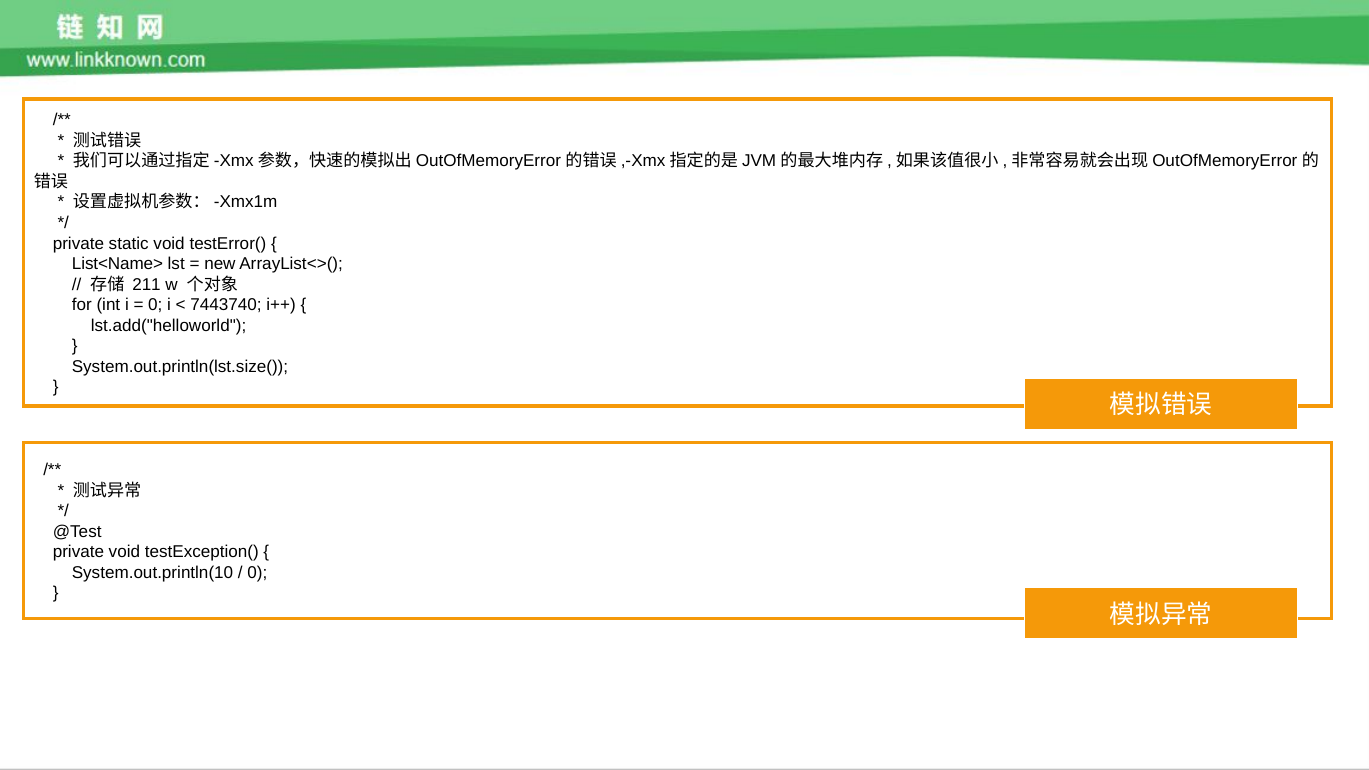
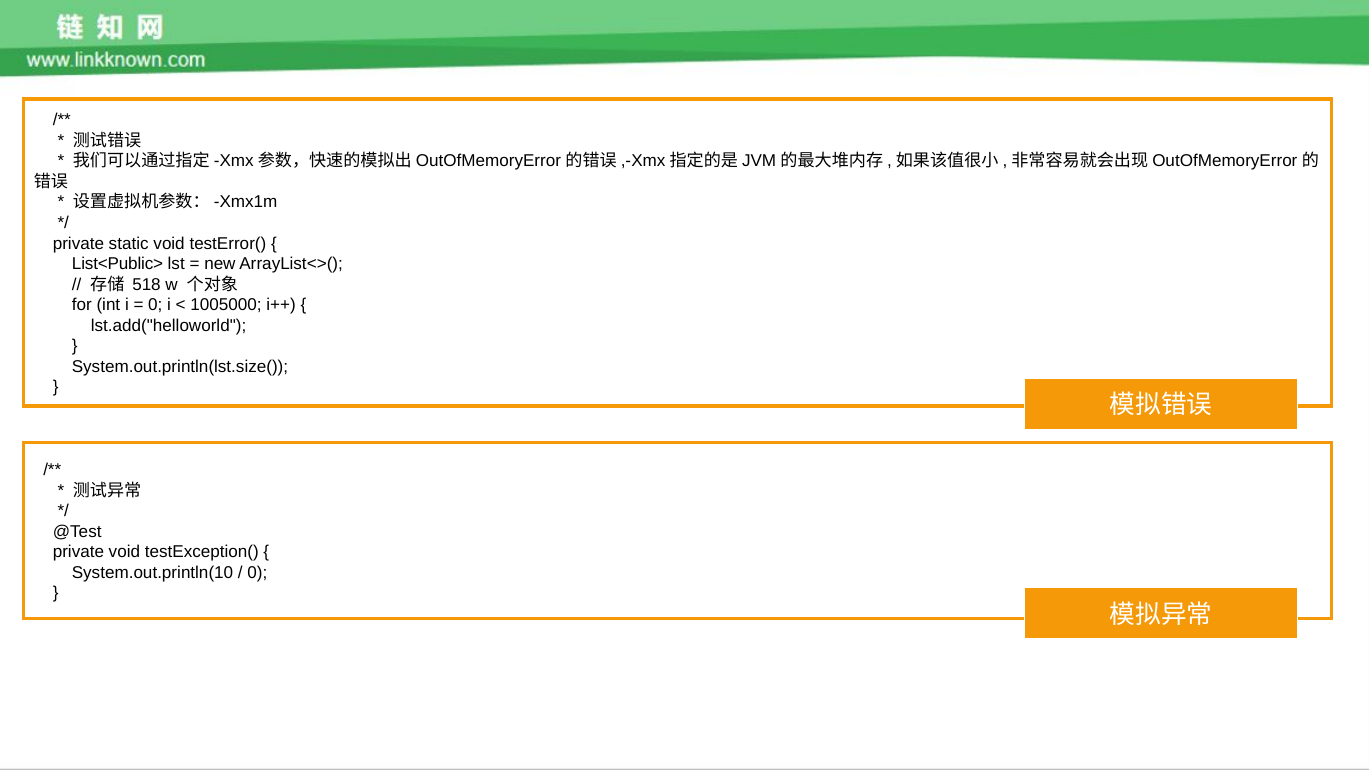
List<Name>: List<Name> -> List<Public> (118, 264)
211: 211 -> 518 (147, 284)
7443740: 7443740 -> 1005000 (226, 305)
